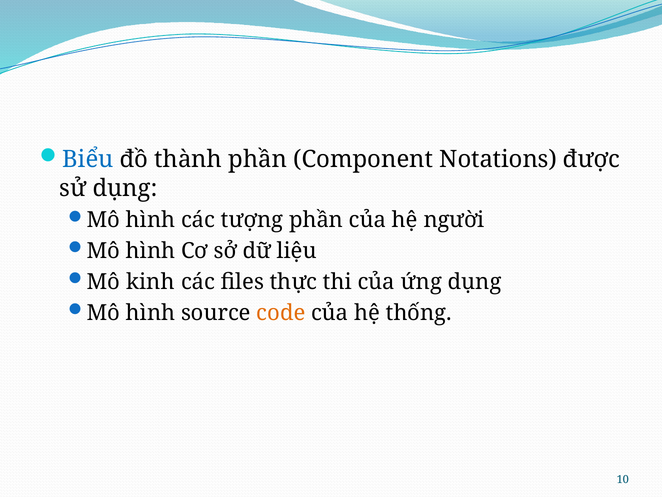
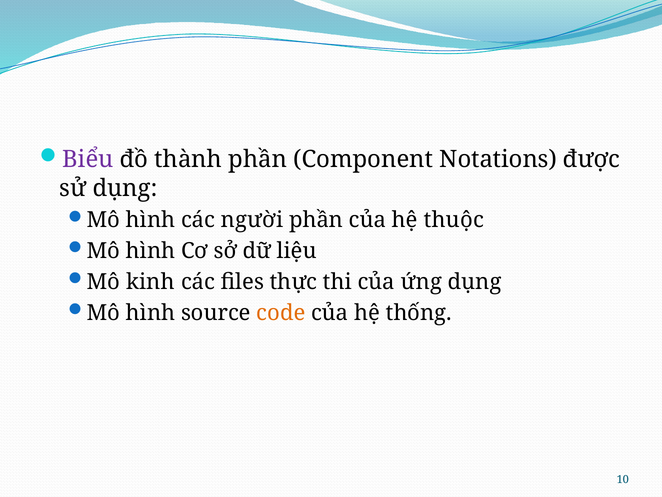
Biểu colour: blue -> purple (88, 159)
tượng: tượng -> người (252, 220)
người: người -> thuộc (454, 220)
